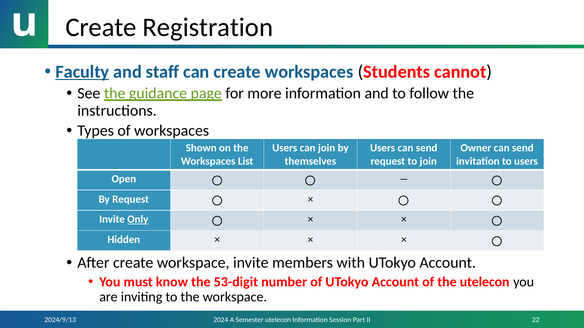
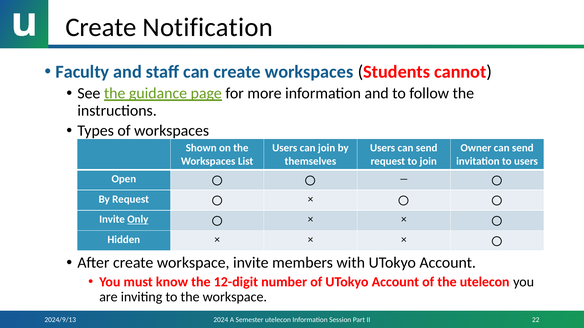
Registration: Registration -> Notification (208, 27)
Faculty underline: present -> none (82, 72)
53-digit: 53-digit -> 12-digit (236, 282)
